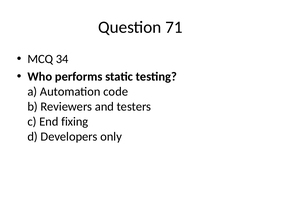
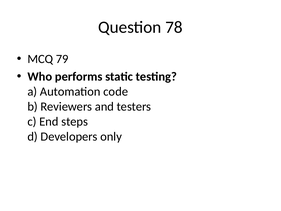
71: 71 -> 78 (174, 27)
34: 34 -> 79 (62, 59)
fixing: fixing -> steps (75, 121)
